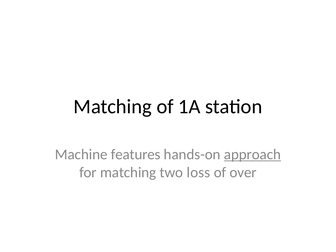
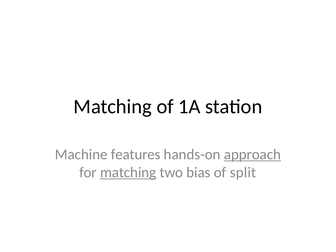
matching underline: none -> present (128, 172)
loss: loss -> bias (198, 172)
over: over -> split (243, 172)
